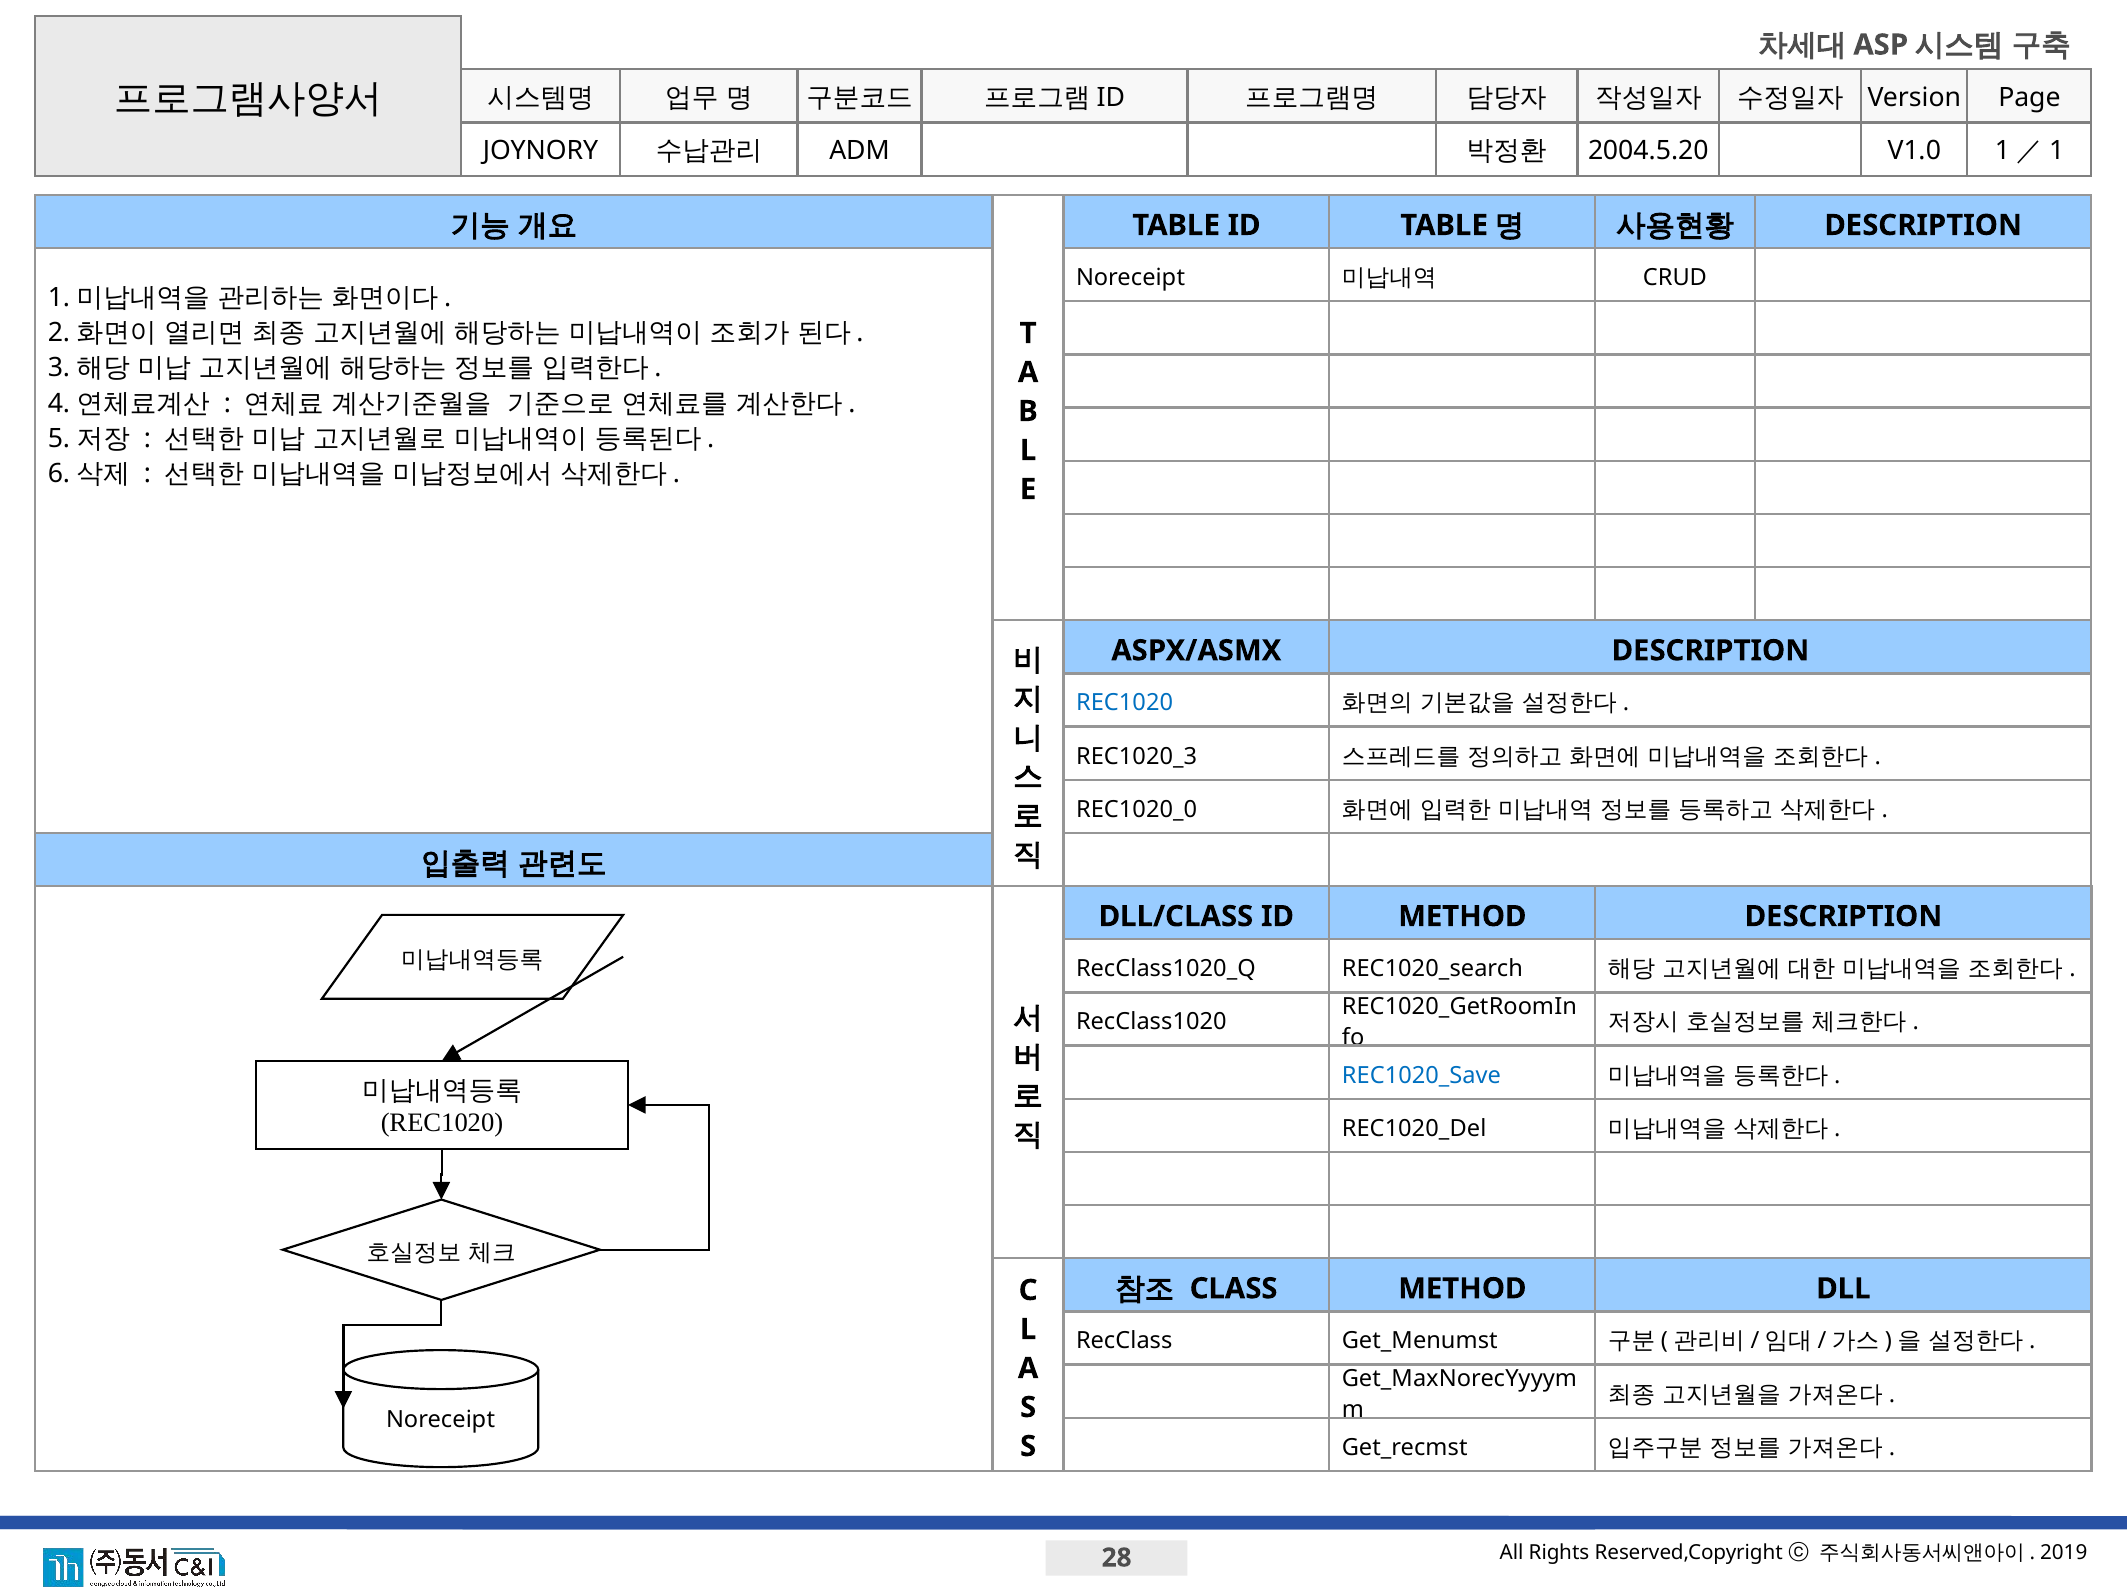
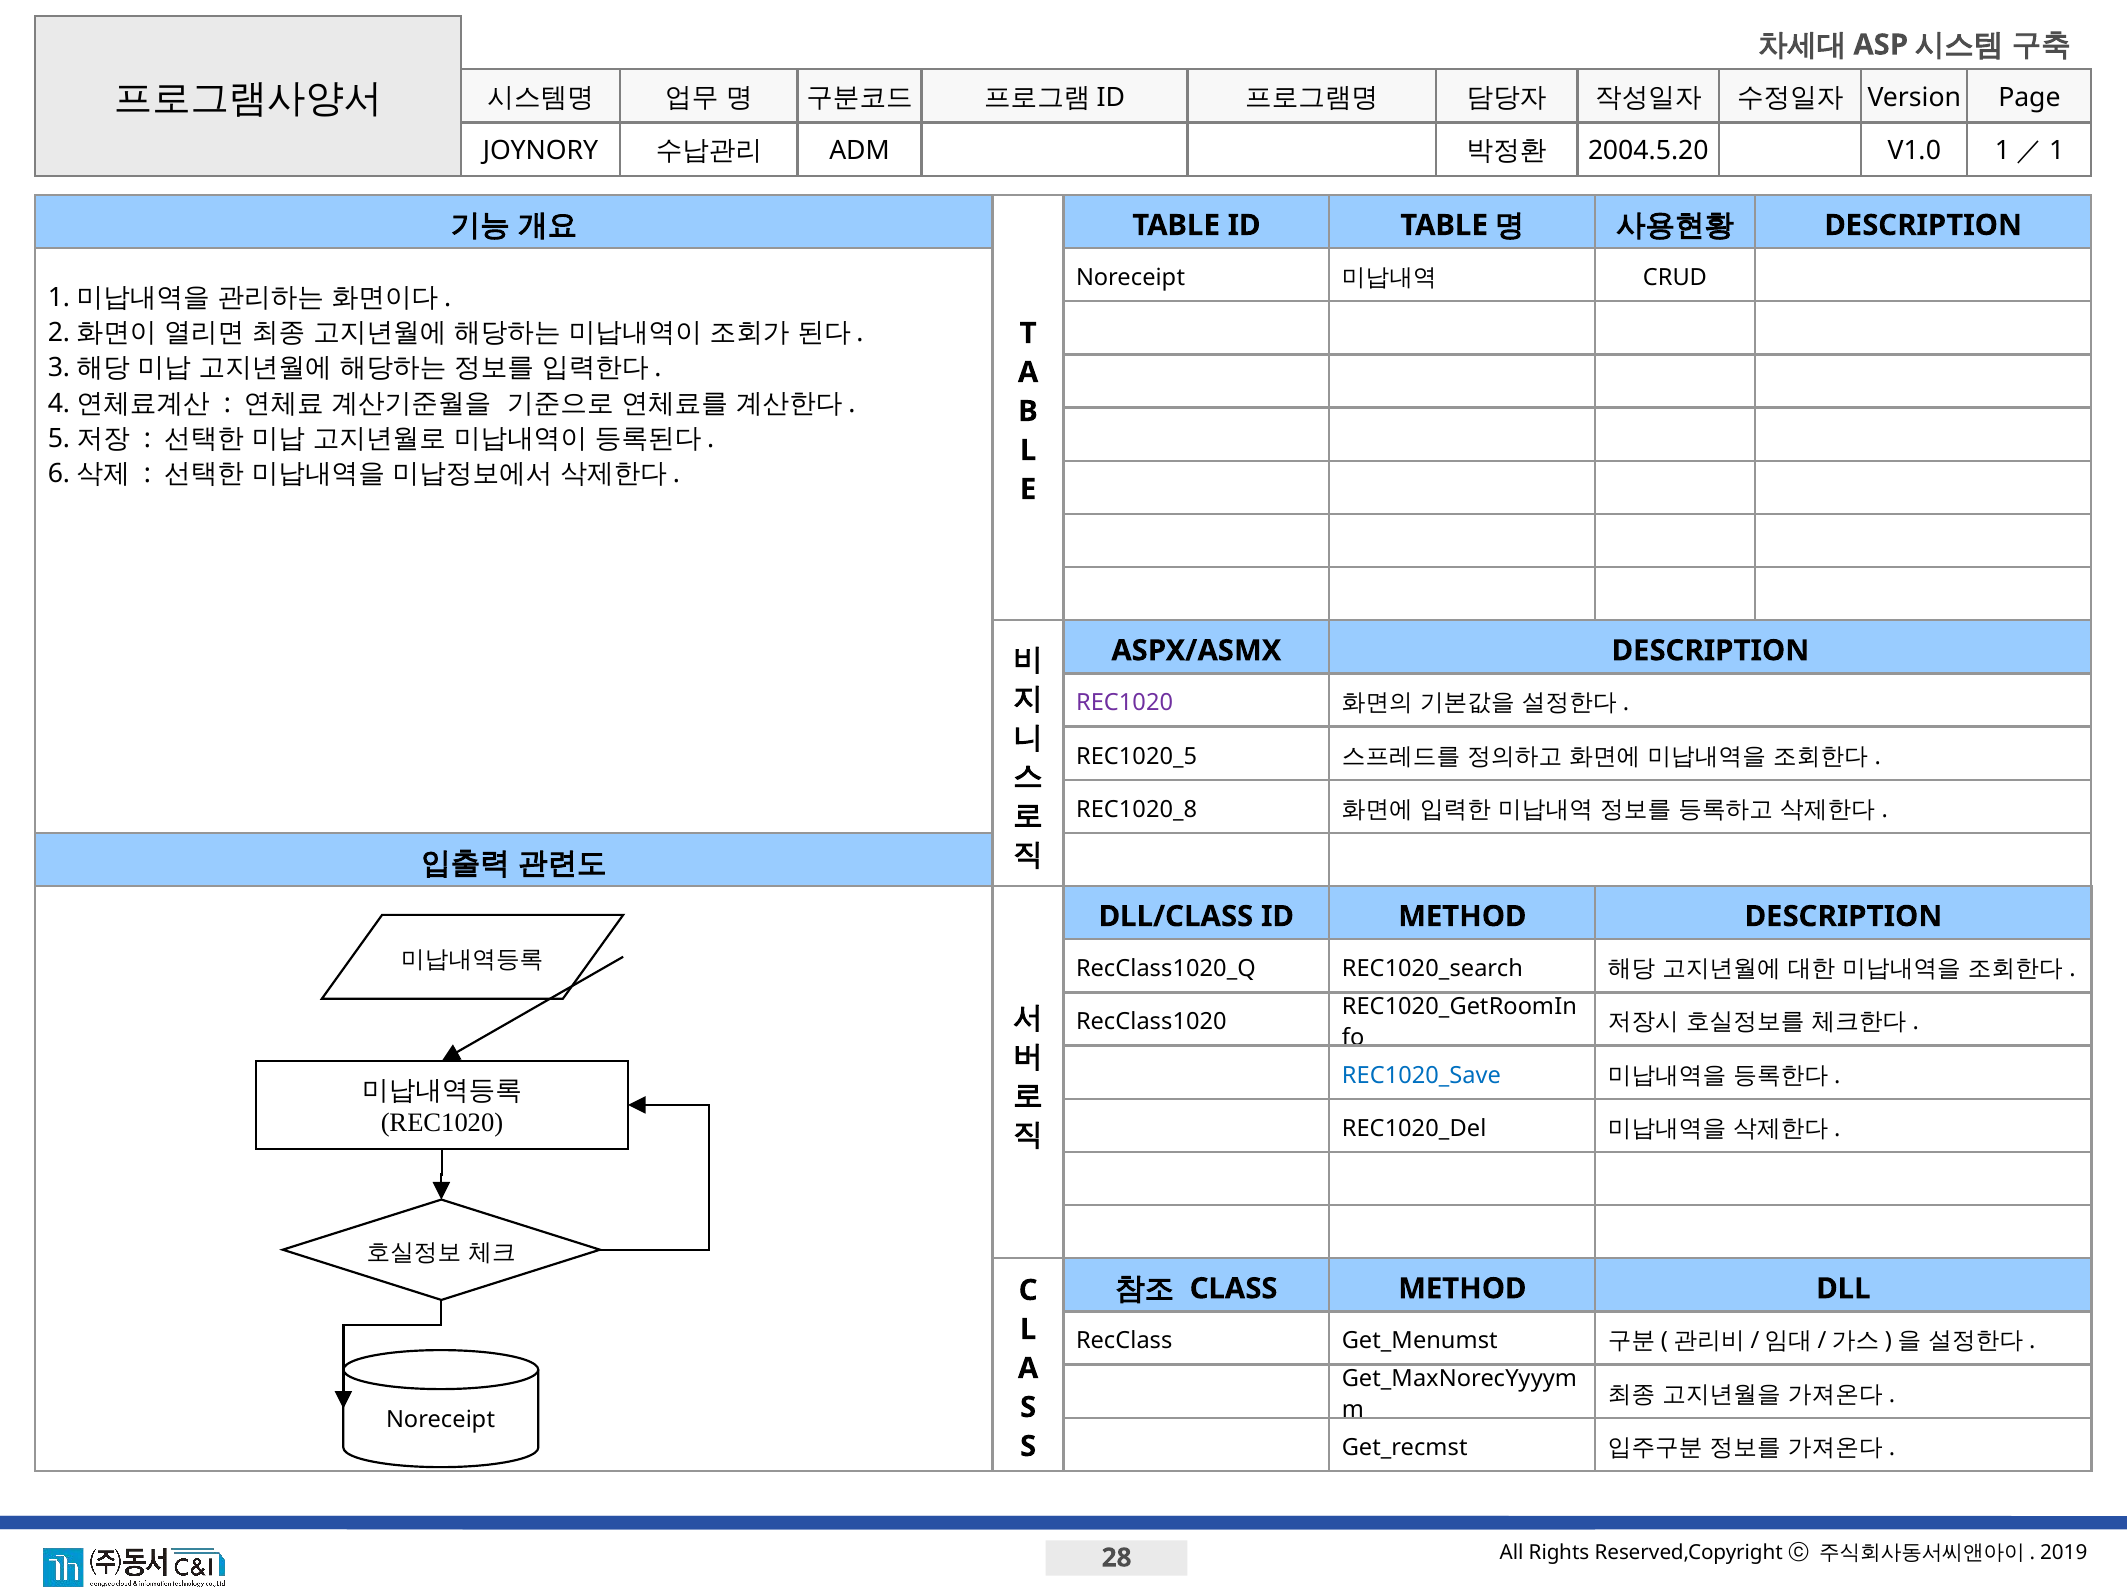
REC1020 colour: blue -> purple (1125, 703)
REC1020_3: REC1020_3 -> REC1020_5 (1137, 756)
REC1020_0: REC1020_0 -> REC1020_8 (1137, 810)
